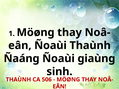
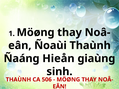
Ñaáng Ñoaùi: Ñoaùi -> Hieån (58, 59)
